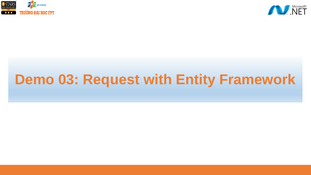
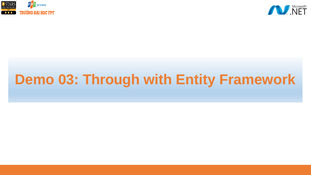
Request: Request -> Through (111, 80)
